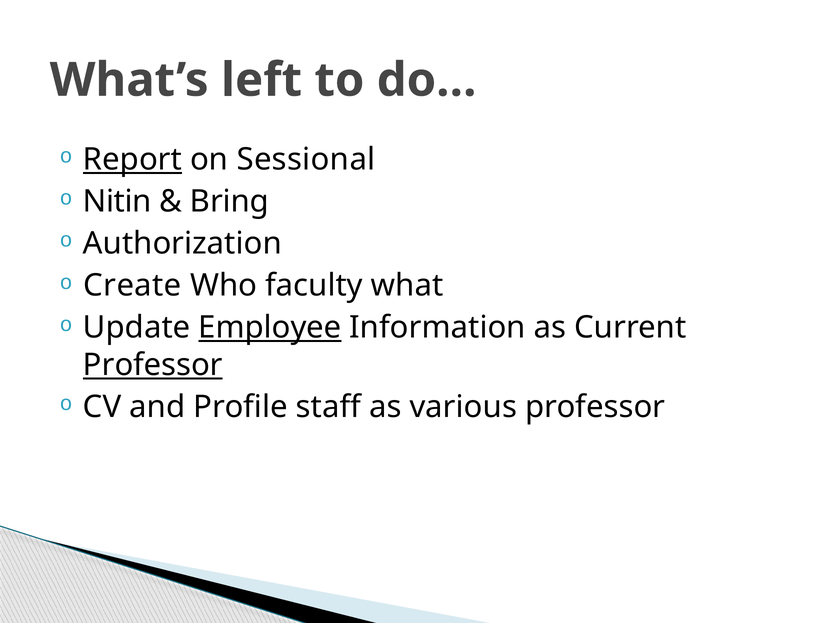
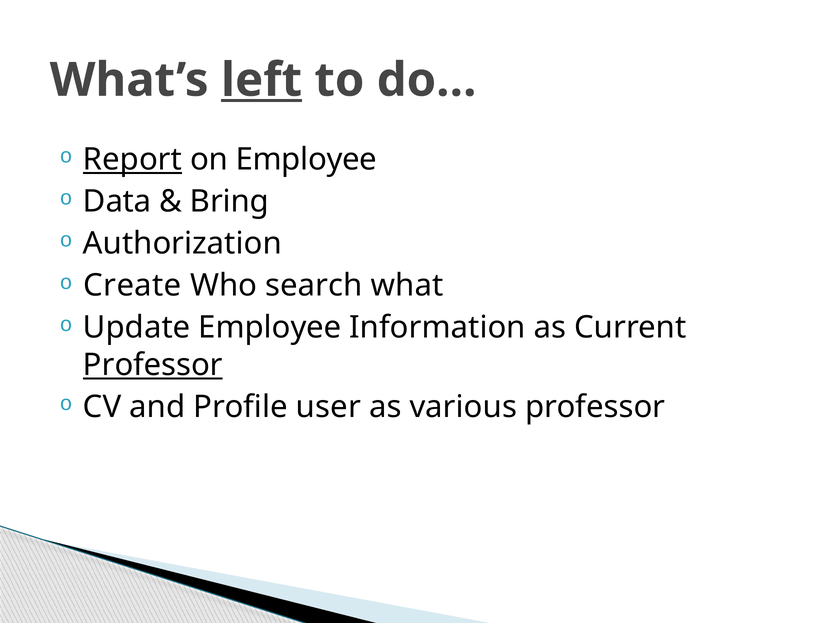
left underline: none -> present (261, 80)
on Sessional: Sessional -> Employee (306, 160)
Nitin: Nitin -> Data (117, 202)
faculty: faculty -> search (314, 286)
Employee underline: present -> none (270, 328)
staff: staff -> user (328, 407)
